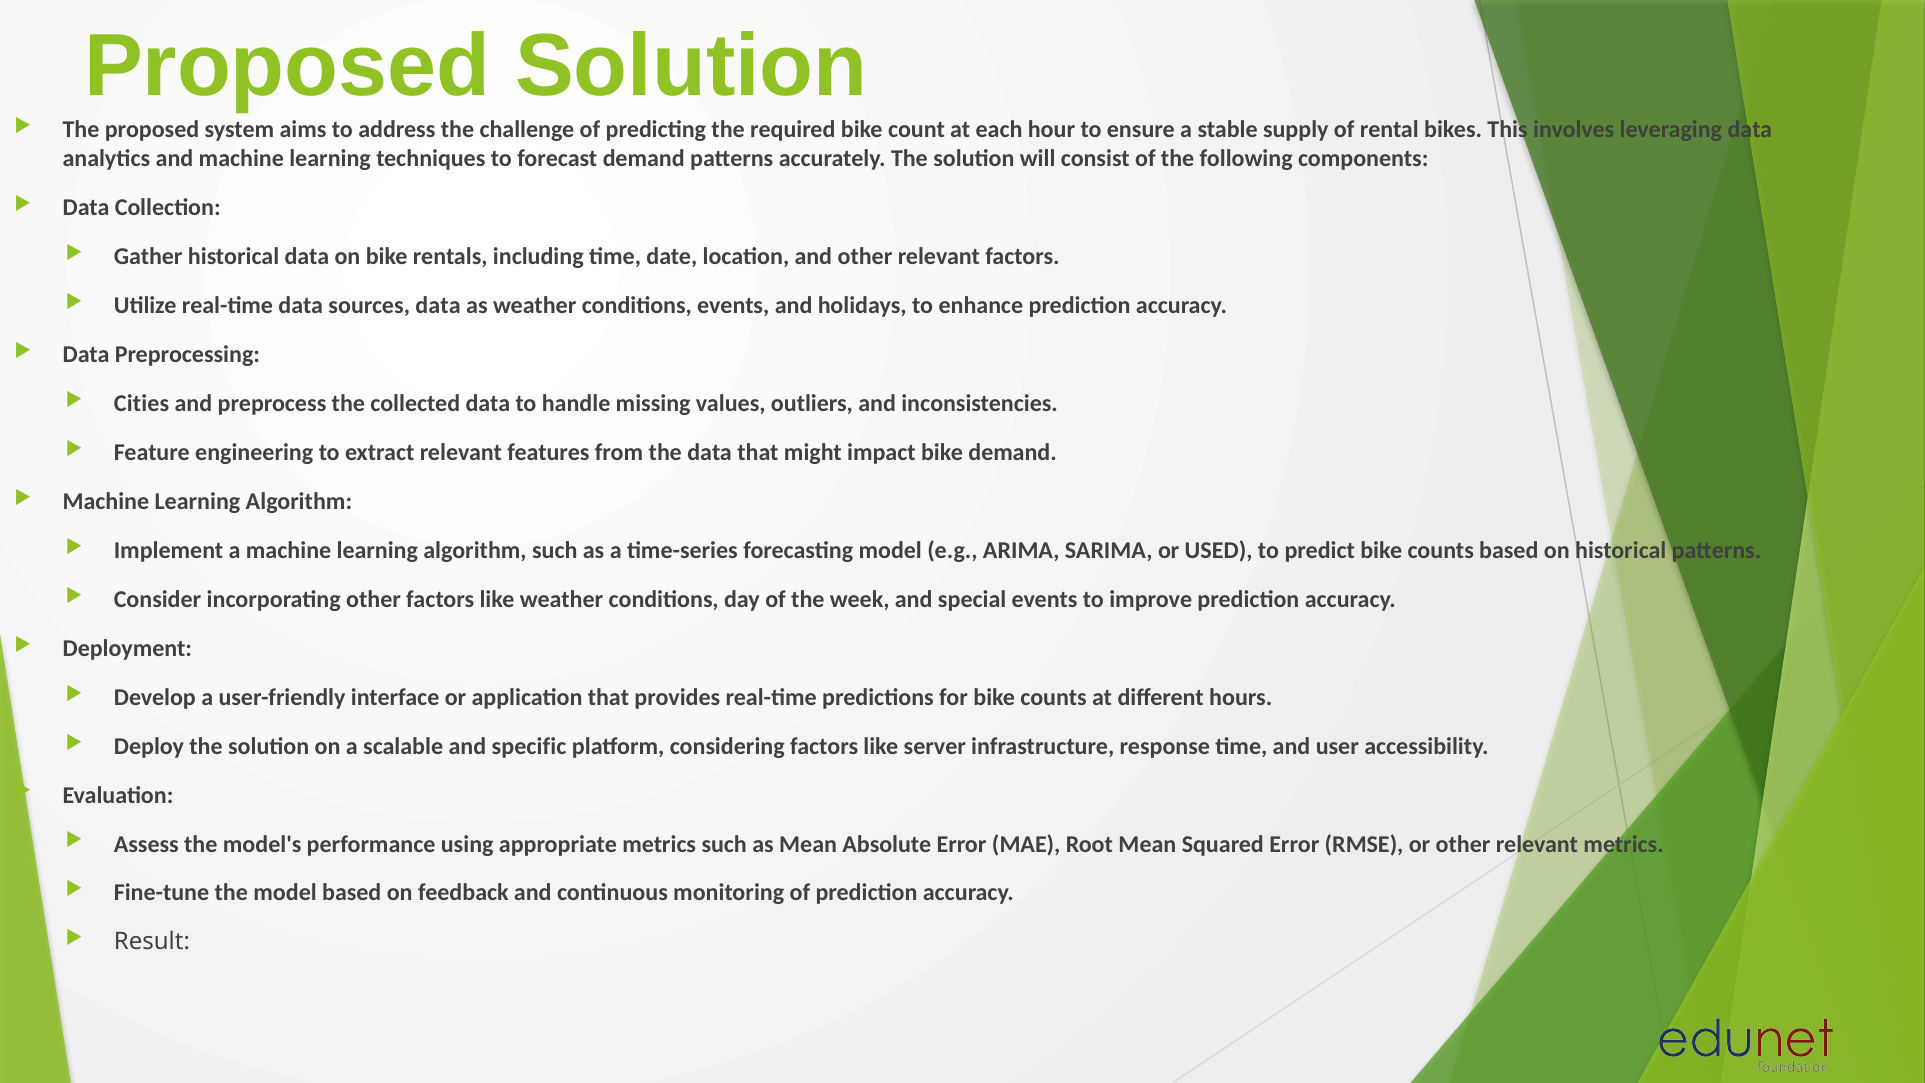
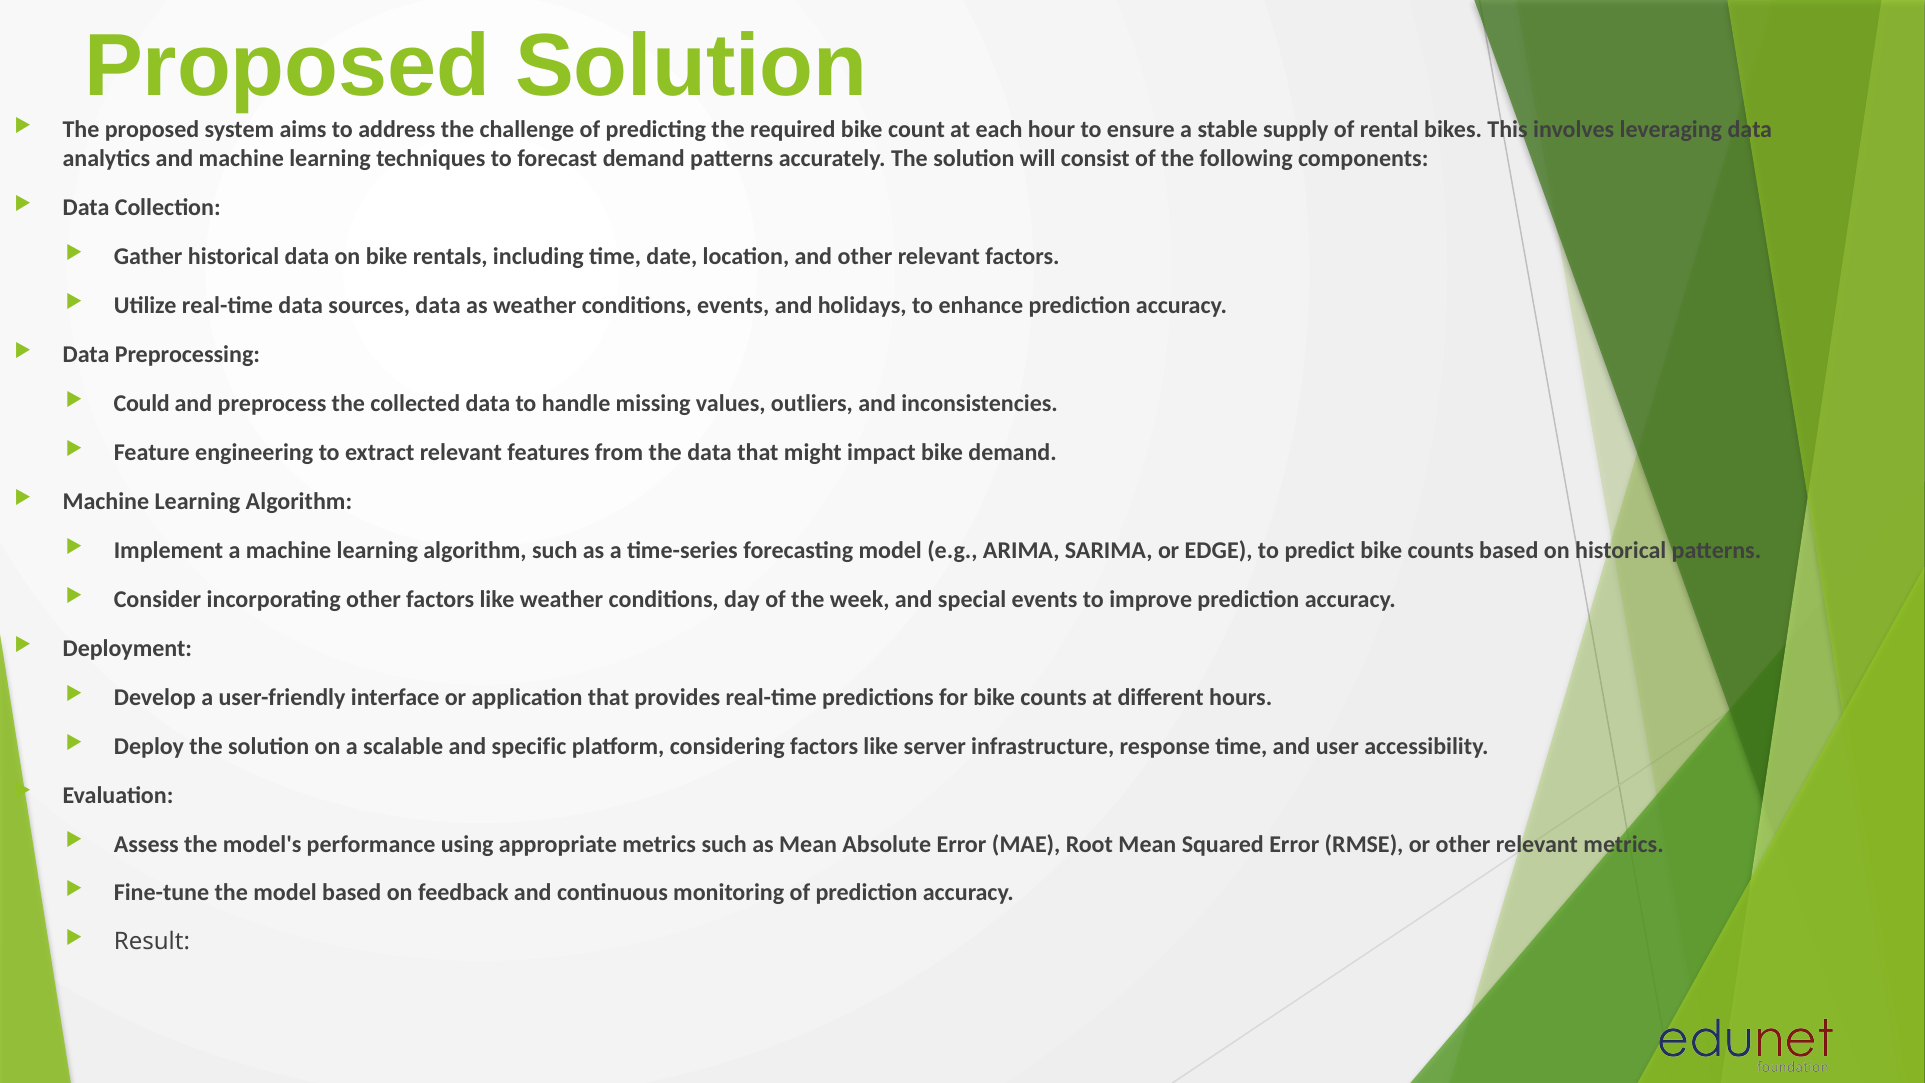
Cities: Cities -> Could (142, 403)
USED: USED -> EDGE (1219, 550)
